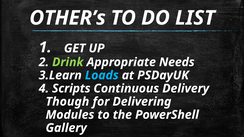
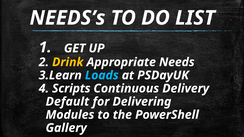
OTHER’s: OTHER’s -> NEEDS’s (67, 18)
Drink colour: light green -> yellow (68, 62)
Though: Though -> Default (67, 102)
